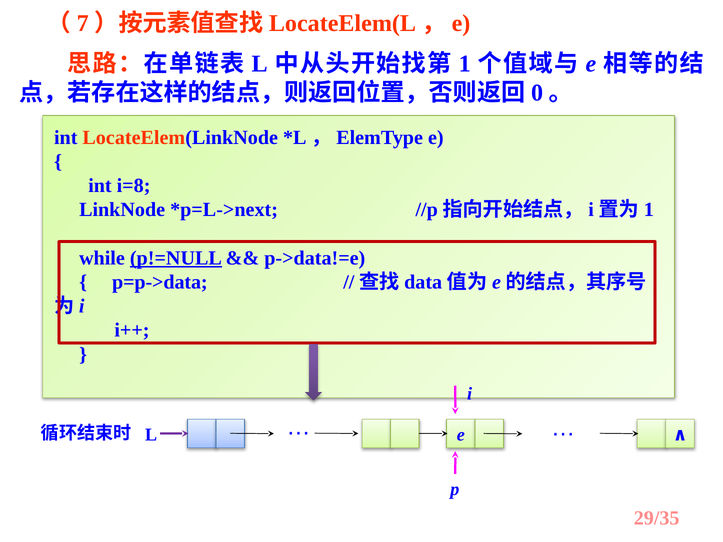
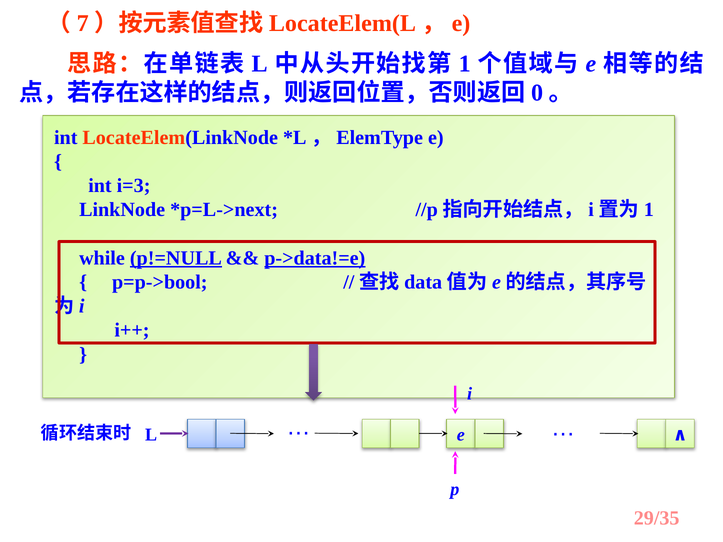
i=8: i=8 -> i=3 (134, 186)
p->data!=e underline: none -> present (315, 258)
p=p->data: p=p->data -> p=p->bool (160, 282)
